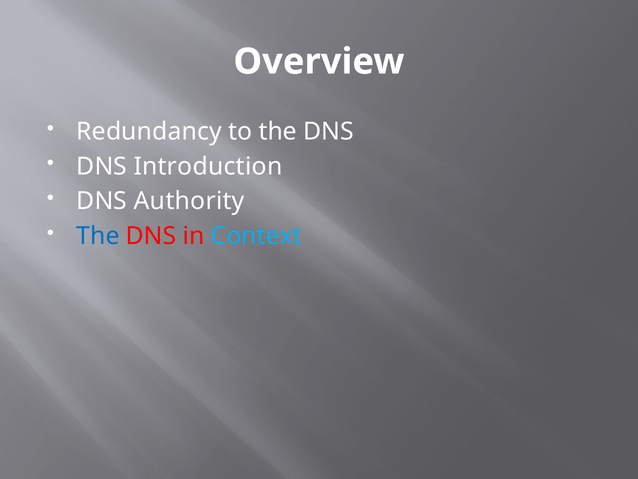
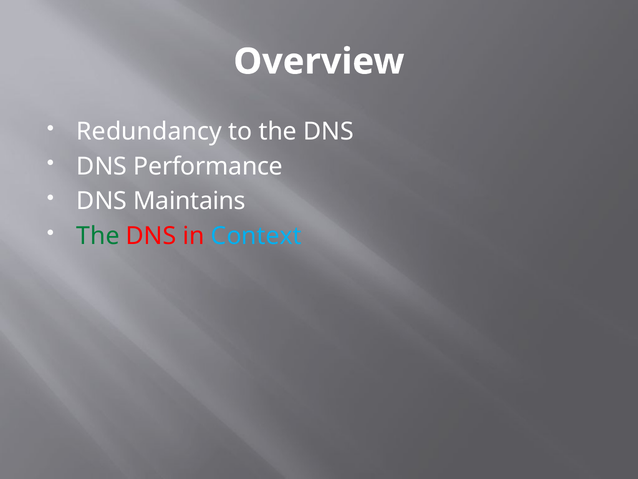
Introduction: Introduction -> Performance (208, 166)
Authority: Authority -> Maintains (189, 201)
The colour: blue -> green (98, 236)
